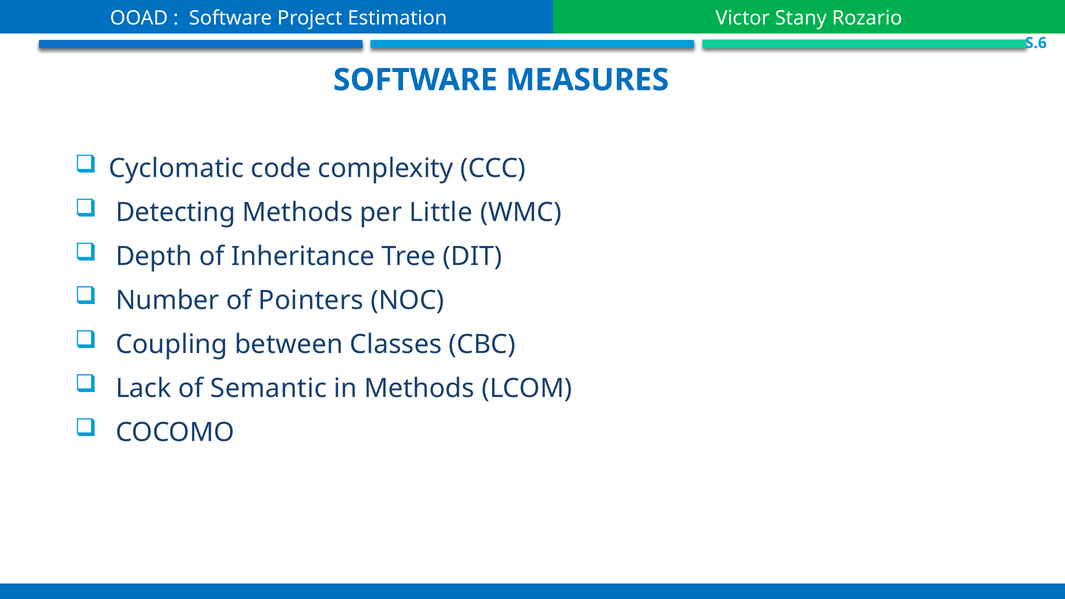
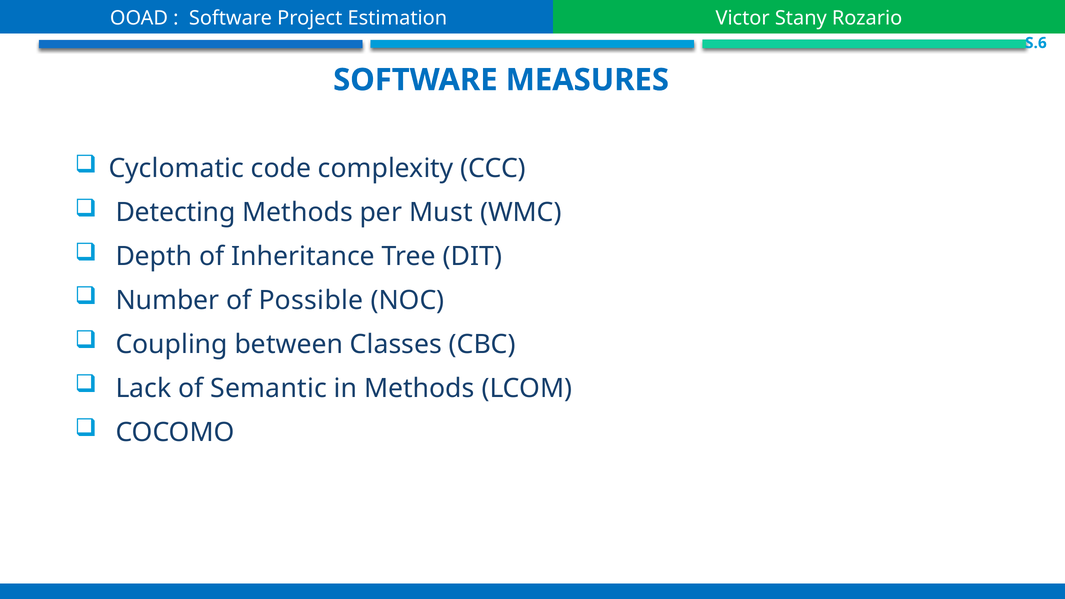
Little: Little -> Must (441, 213)
Pointers: Pointers -> Possible (311, 301)
